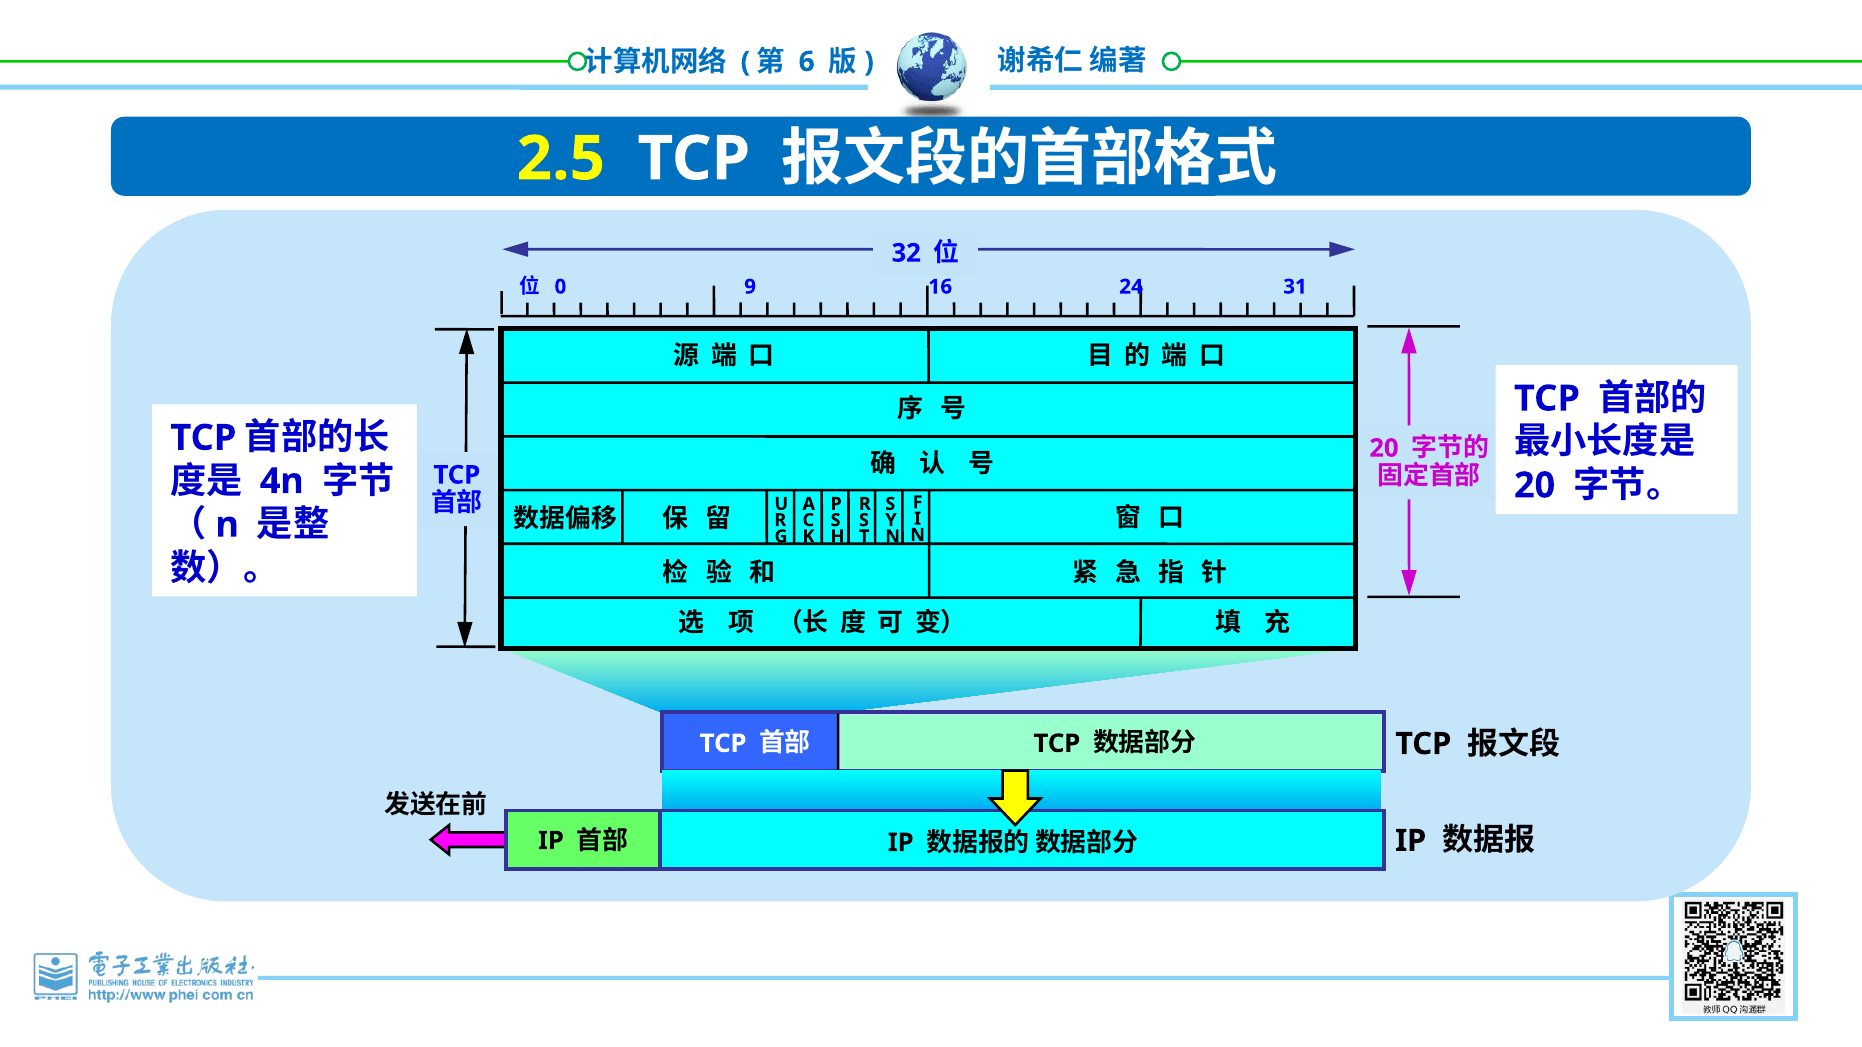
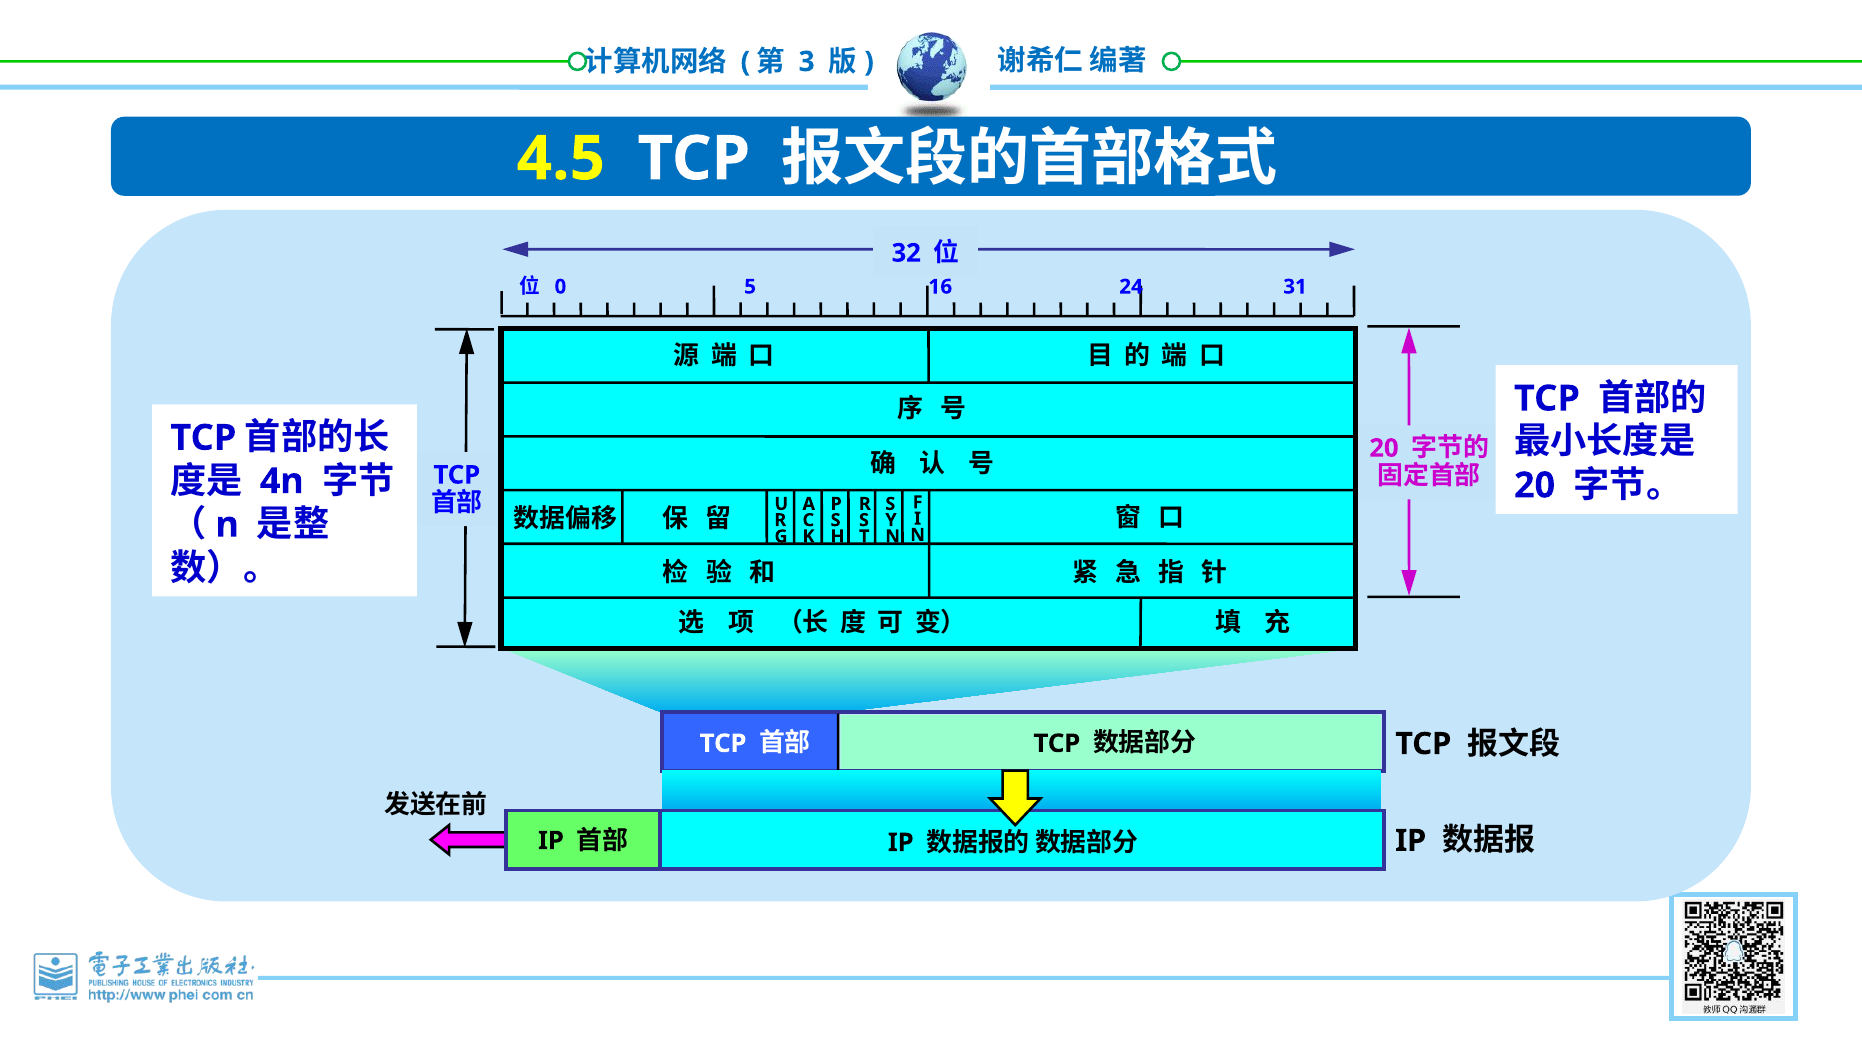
6: 6 -> 3 (807, 62)
2.5: 2.5 -> 4.5 (561, 159)
9: 9 -> 5 (750, 287)
